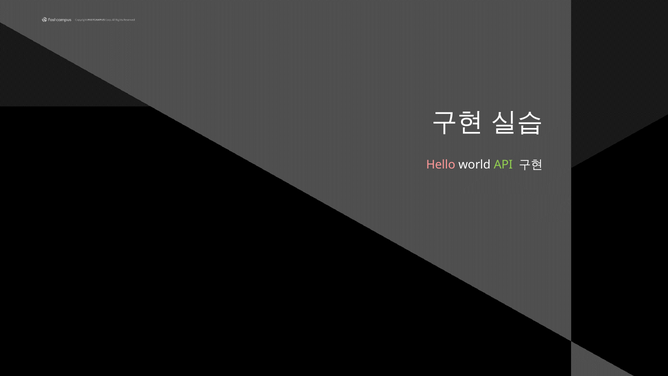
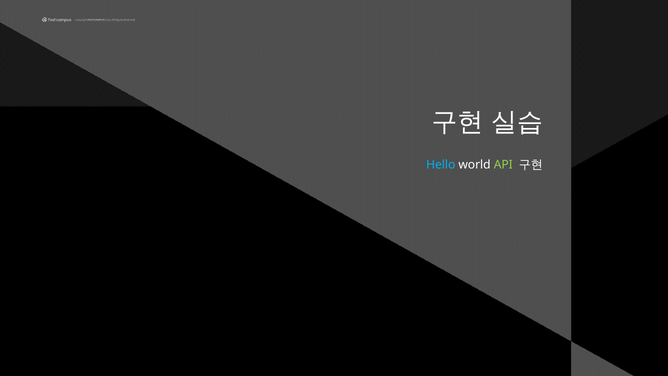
Hello colour: pink -> light blue (441, 164)
